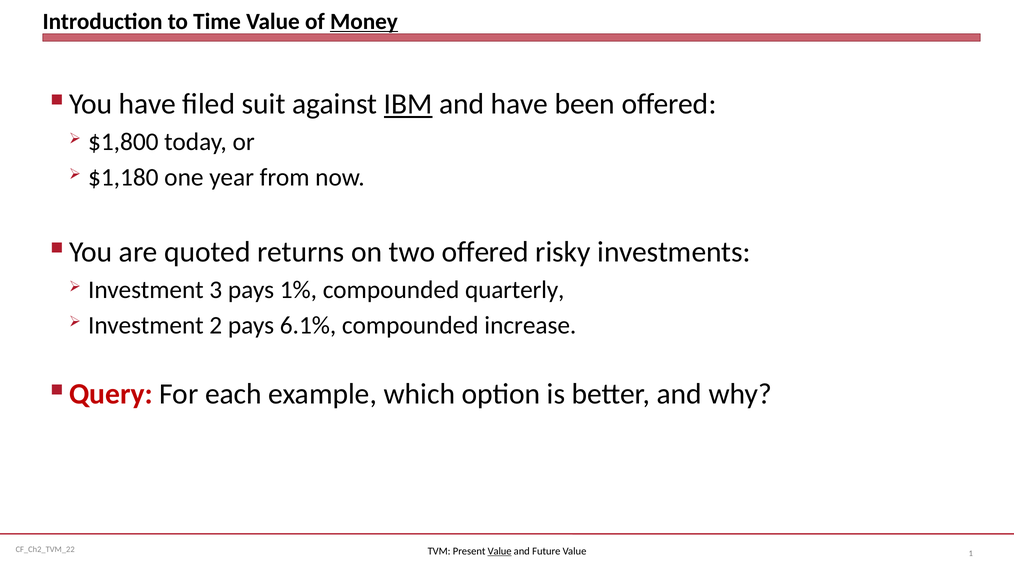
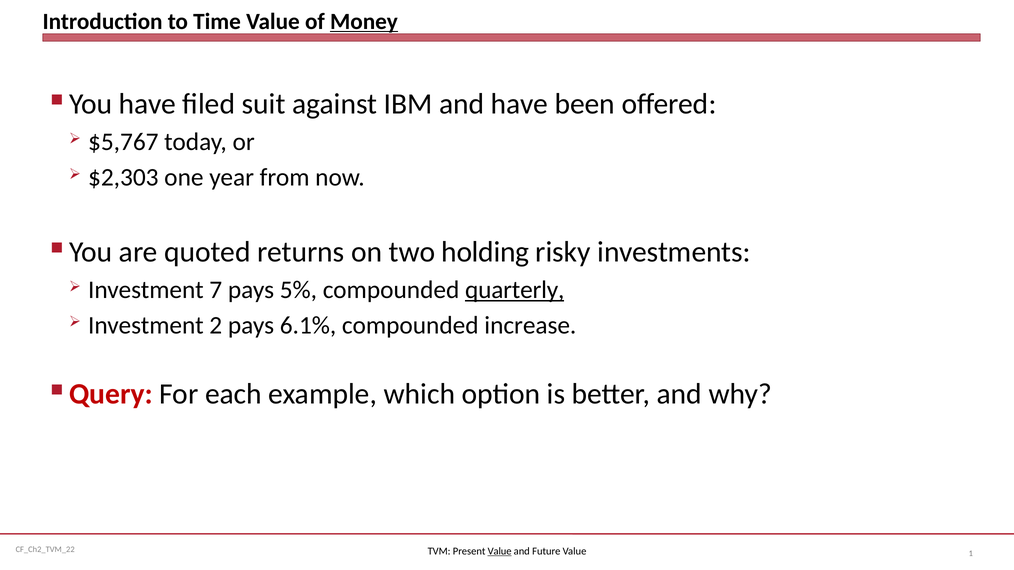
IBM underline: present -> none (408, 104)
$1,800: $1,800 -> $5,767 (123, 142)
$1,180: $1,180 -> $2,303 (123, 178)
two offered: offered -> holding (485, 252)
3: 3 -> 7 (216, 290)
1%: 1% -> 5% (298, 290)
quarterly underline: none -> present (515, 290)
